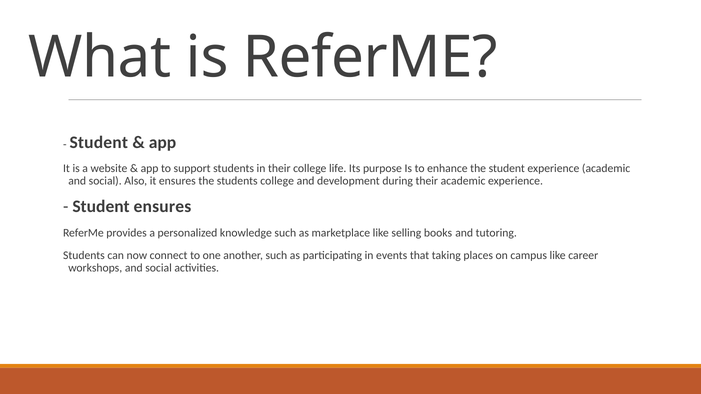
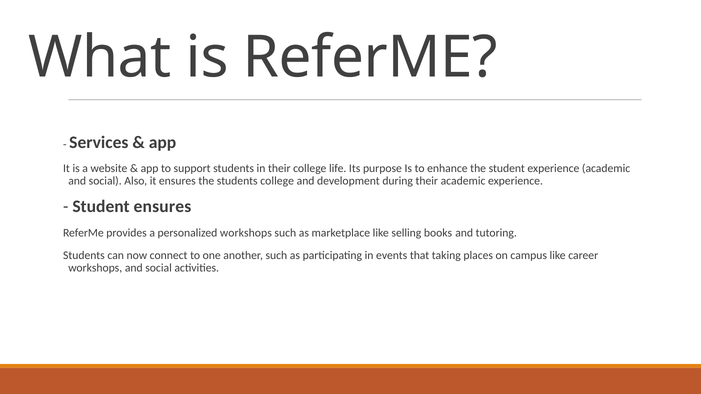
Student: Student -> Services (99, 142)
personalized knowledge: knowledge -> workshops (246, 233)
